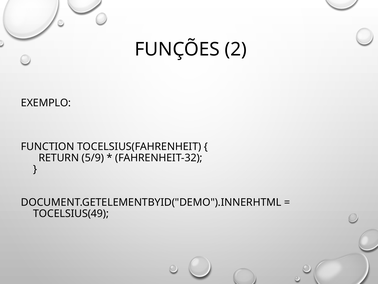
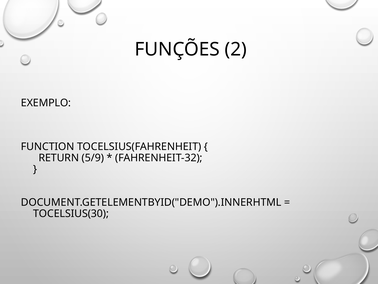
TOCELSIUS(49: TOCELSIUS(49 -> TOCELSIUS(30 (71, 213)
